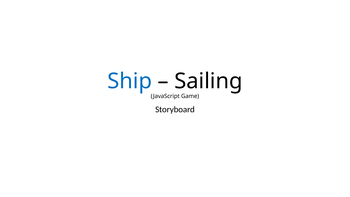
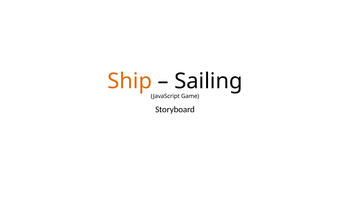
Ship colour: blue -> orange (130, 81)
